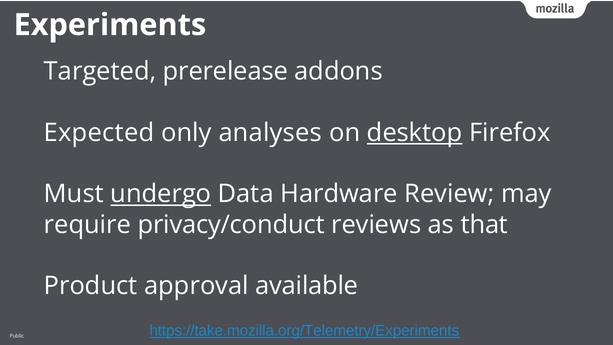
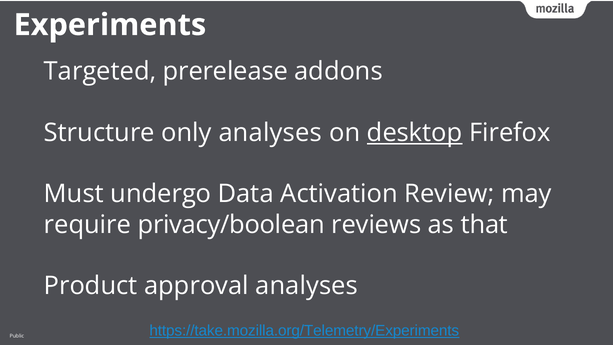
Expected: Expected -> Structure (99, 133)
undergo underline: present -> none (161, 194)
Hardware: Hardware -> Activation (339, 194)
privacy/conduct: privacy/conduct -> privacy/boolean (231, 225)
approval available: available -> analyses (307, 286)
